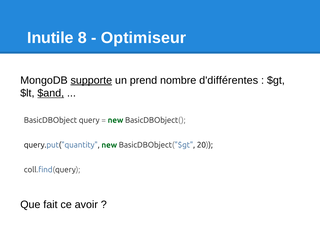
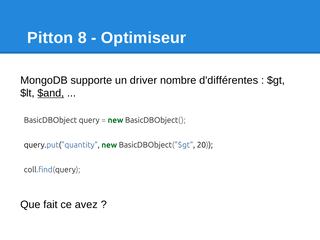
Inutile: Inutile -> Pitton (50, 38)
supporte underline: present -> none (91, 80)
prend: prend -> driver (143, 80)
avoir: avoir -> avez (86, 205)
